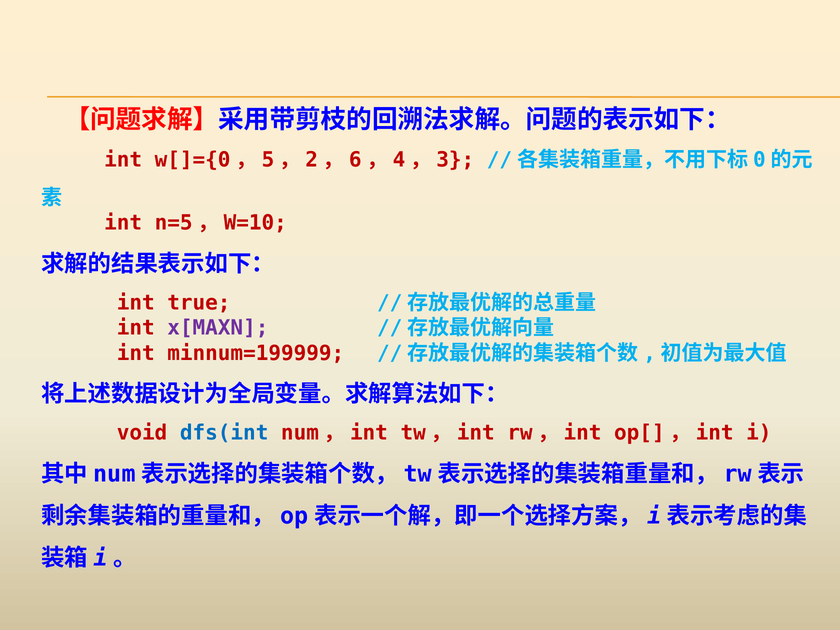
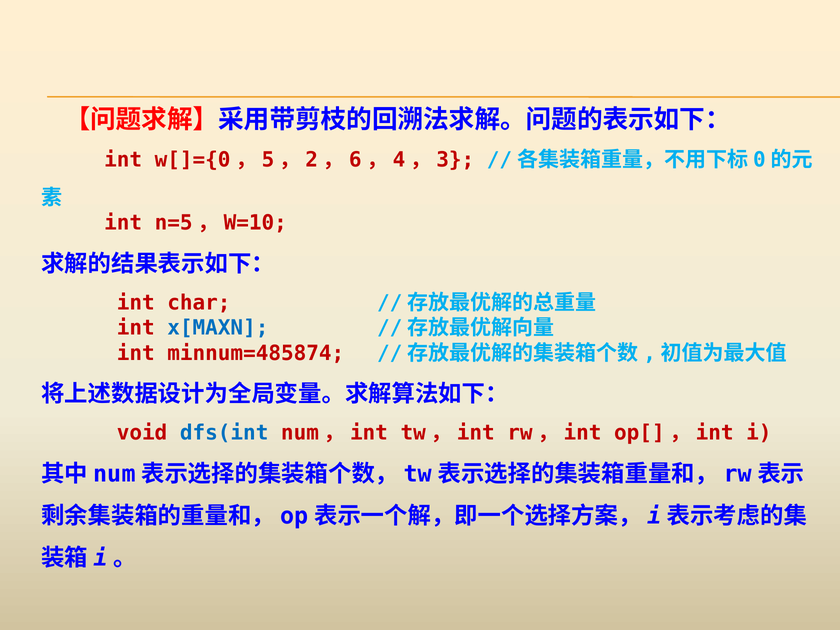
true: true -> char (199, 303)
x[MAXN colour: purple -> blue (218, 328)
minnum=199999: minnum=199999 -> minnum=485874 (256, 353)
